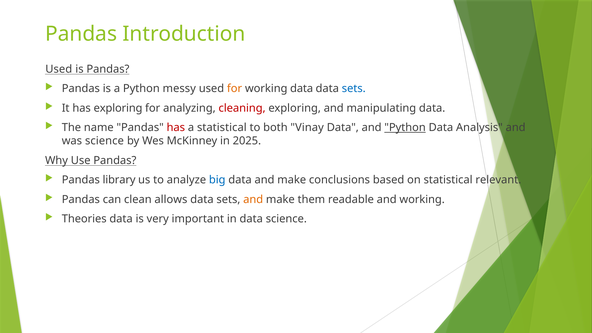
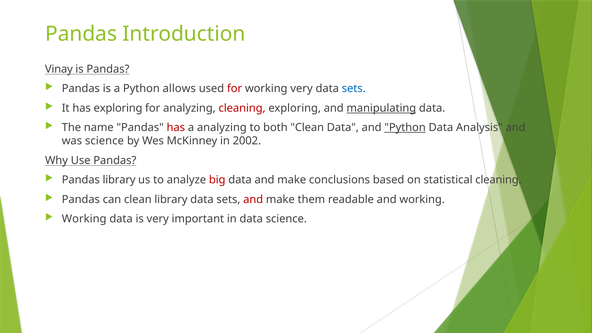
Used: Used -> Vinay (59, 69)
messy: messy -> allows (179, 89)
for colour: orange -> red (235, 89)
working data: data -> very (302, 89)
manipulating underline: none -> present (381, 108)
a statistical: statistical -> analyzing (222, 128)
both Vinay: Vinay -> Clean (307, 128)
2025: 2025 -> 2002 (247, 141)
big colour: blue -> red (217, 180)
statistical relevant: relevant -> cleaning (498, 180)
clean allows: allows -> library (171, 199)
and colour: orange -> red (253, 199)
Theories: Theories -> Working (84, 219)
